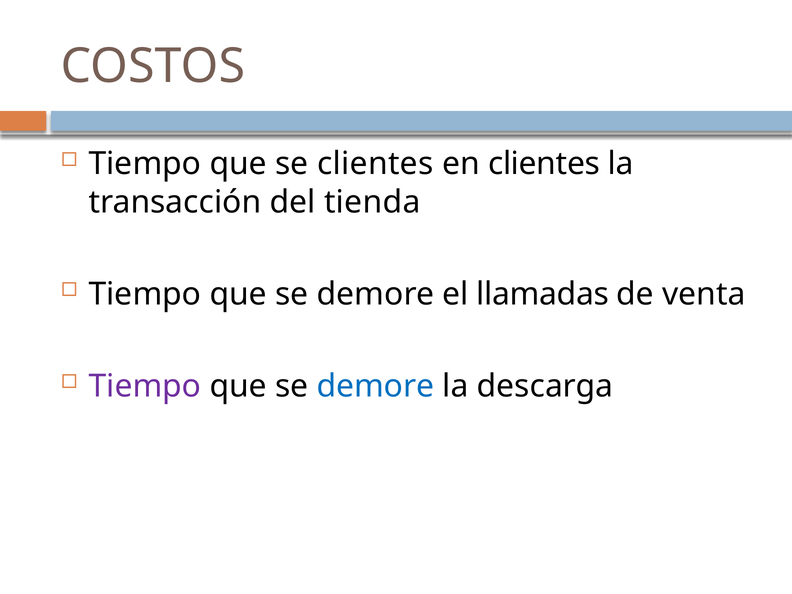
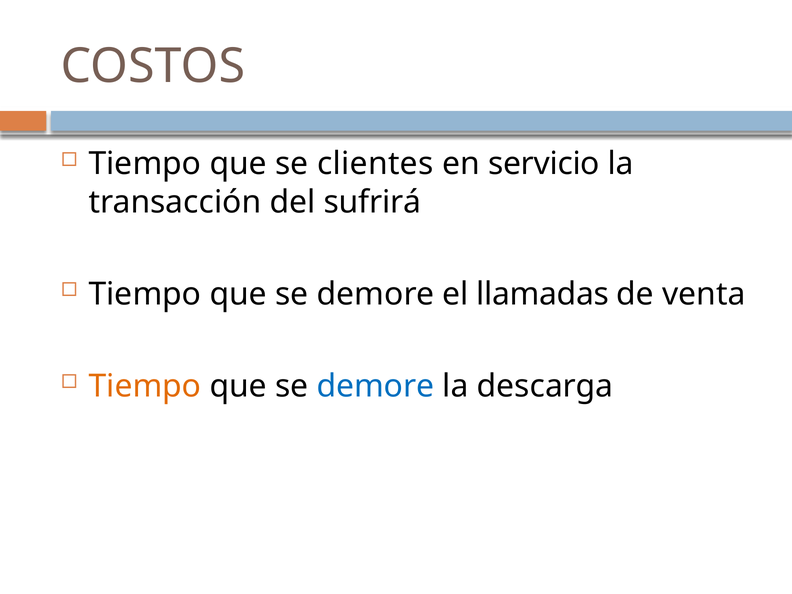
en clientes: clientes -> servicio (544, 164)
tienda: tienda -> sufrirá (373, 202)
Tiempo colour: purple -> orange (145, 386)
